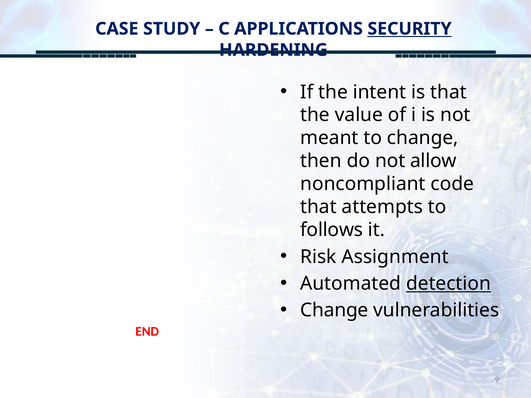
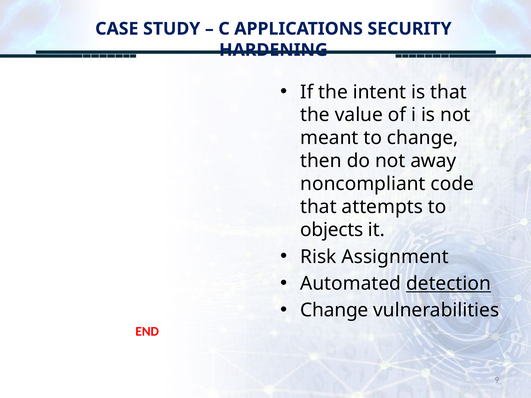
SECURITY underline: present -> none (410, 29)
allow: allow -> away (433, 161)
follows: follows -> objects (332, 230)
